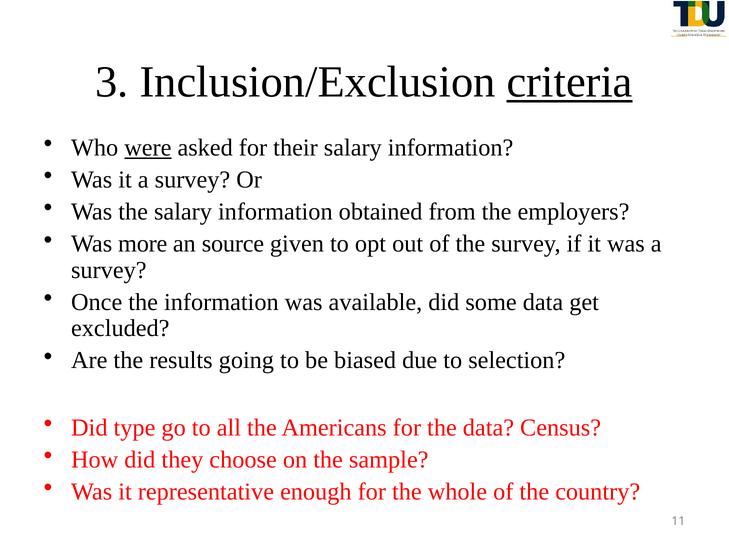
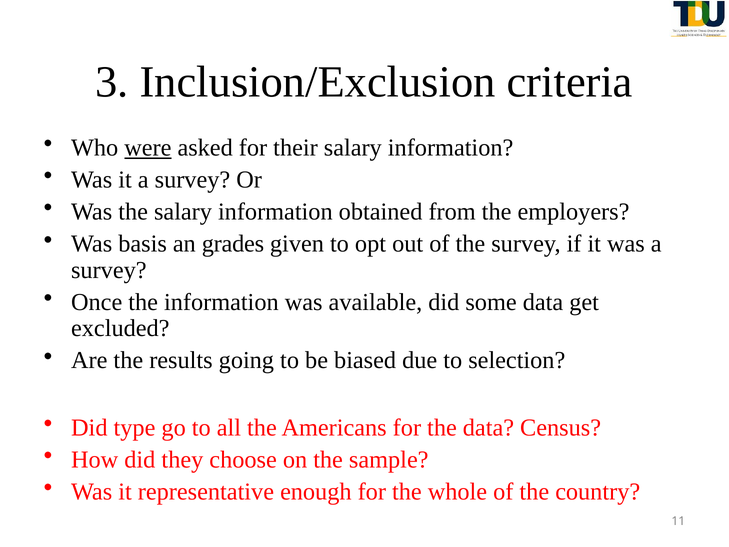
criteria underline: present -> none (570, 82)
more: more -> basis (143, 244)
source: source -> grades (233, 244)
